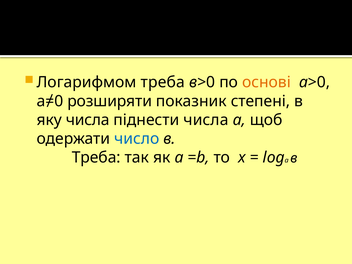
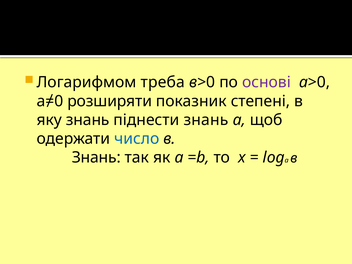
основі colour: orange -> purple (266, 82)
яку числа: числа -> знань (88, 120)
піднести числа: числа -> знань (206, 120)
Треба: Треба -> Знань (96, 157)
